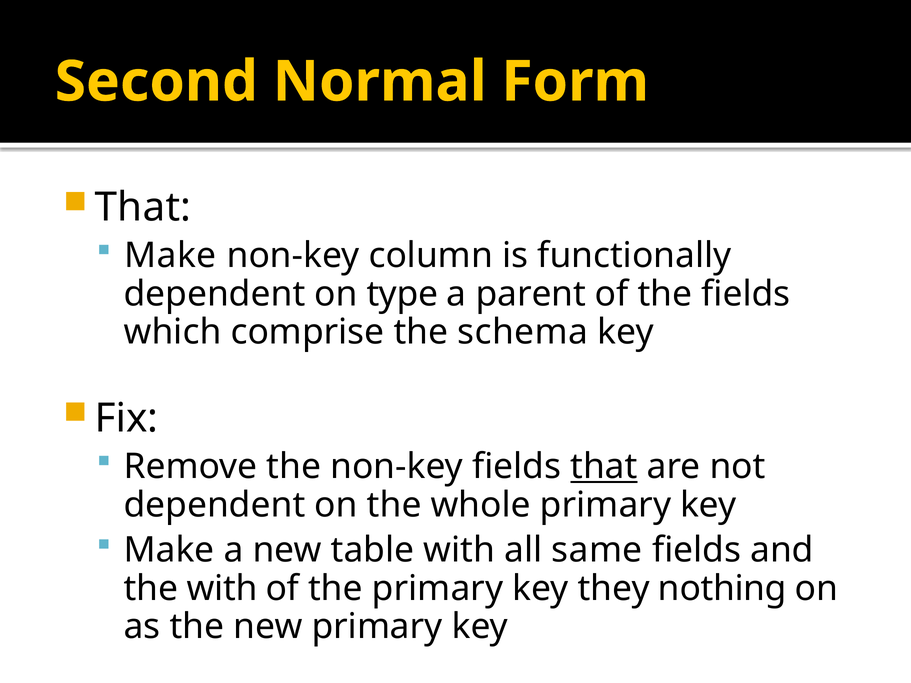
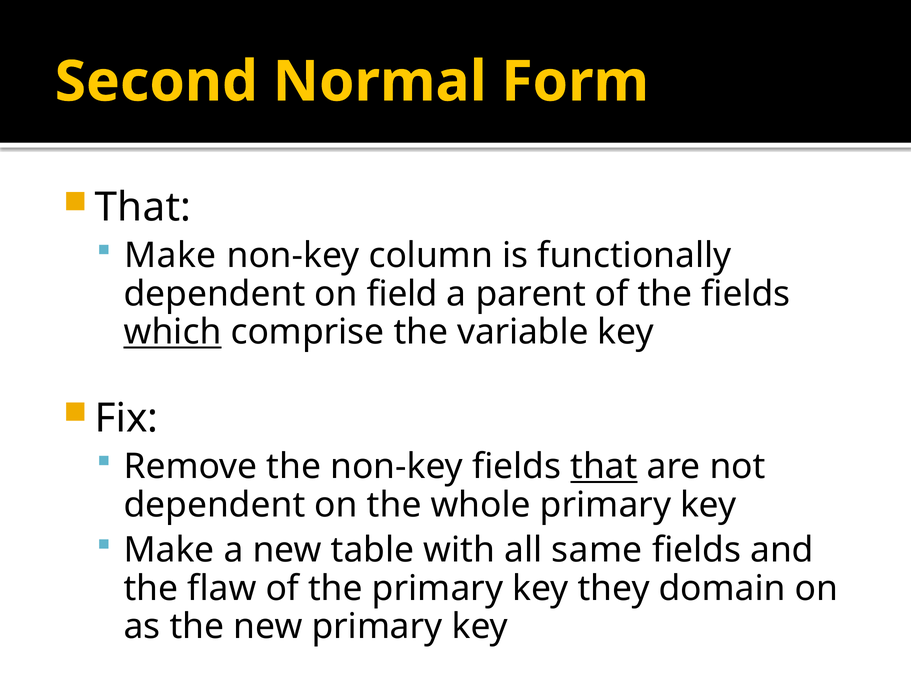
type: type -> field (402, 294)
which underline: none -> present (173, 332)
schema: schema -> variable (523, 332)
the with: with -> flaw (222, 589)
nothing: nothing -> domain (722, 589)
